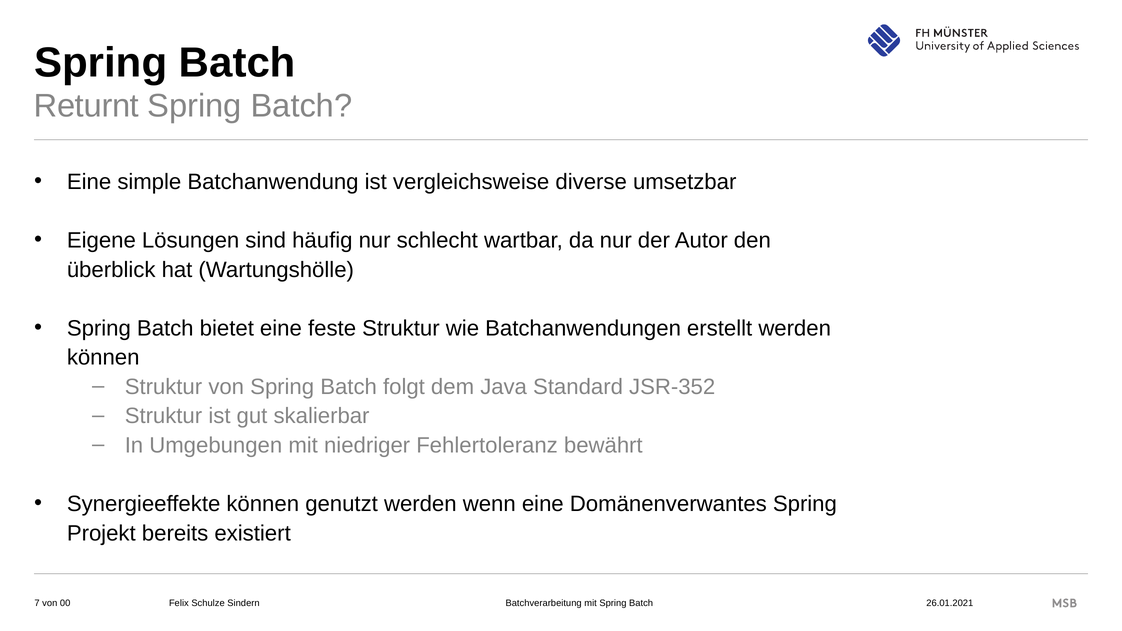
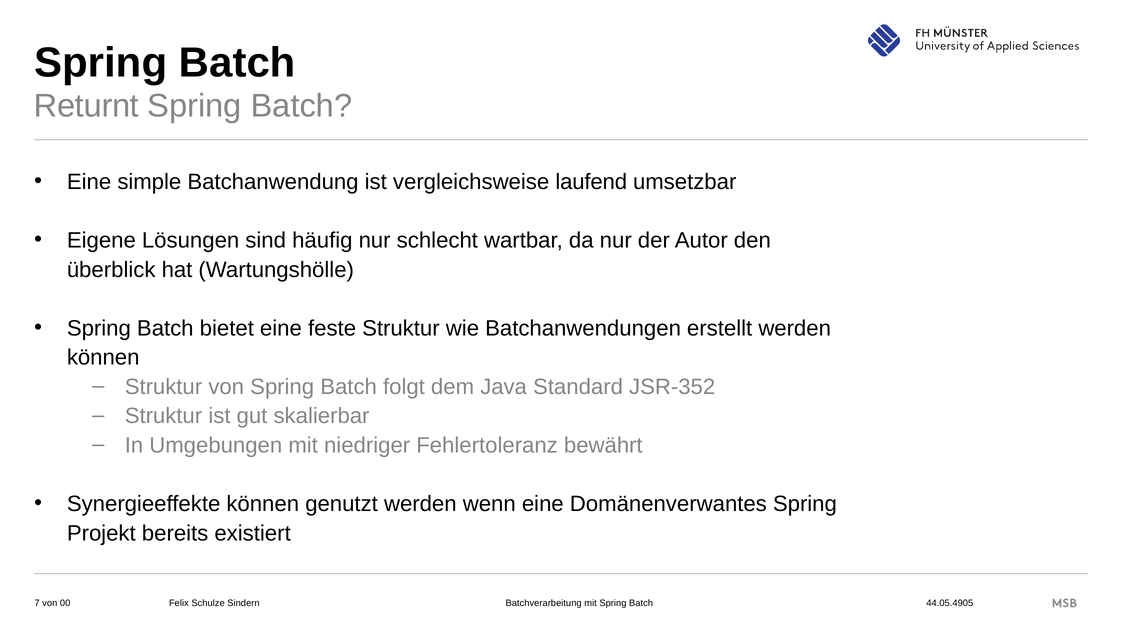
diverse: diverse -> laufend (591, 182)
26.01.2021: 26.01.2021 -> 44.05.4905 (950, 603)
